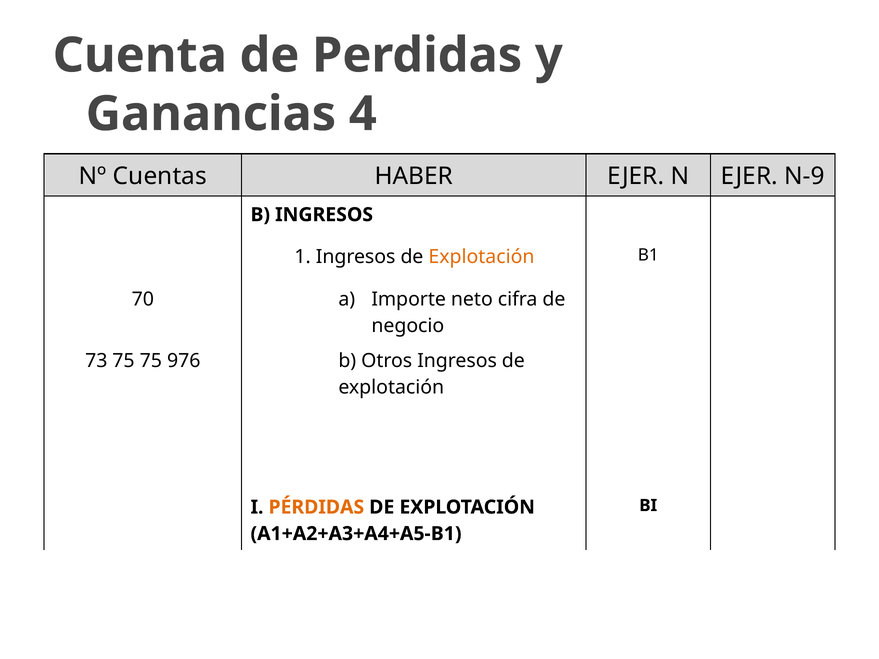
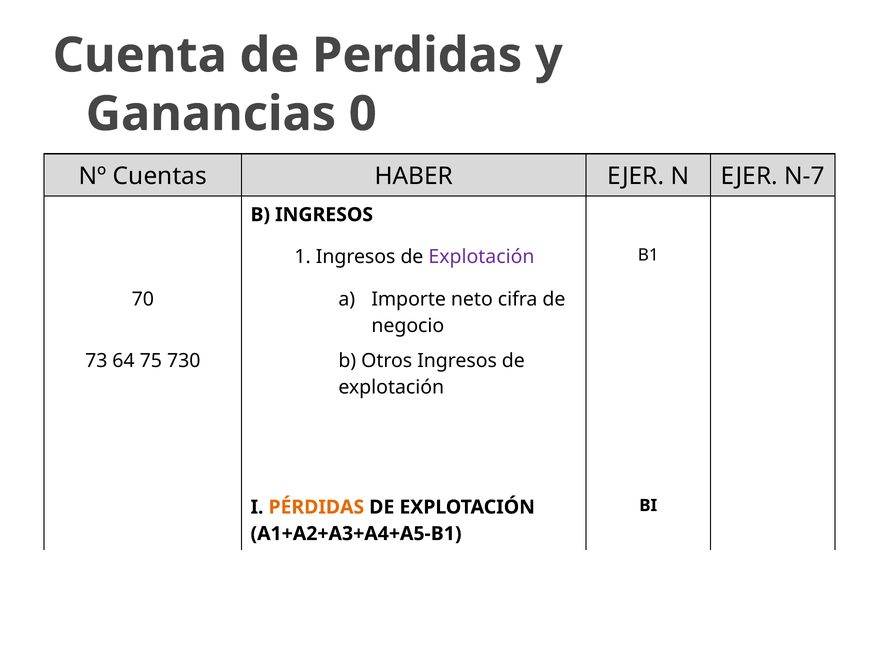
4: 4 -> 0 (363, 114)
N-9: N-9 -> N-7 (804, 176)
Explotación colour: orange -> purple (481, 257)
73 75: 75 -> 64 (123, 361)
976: 976 -> 730 (184, 361)
